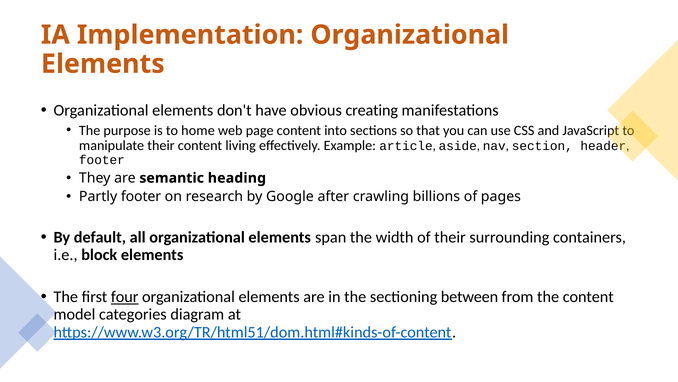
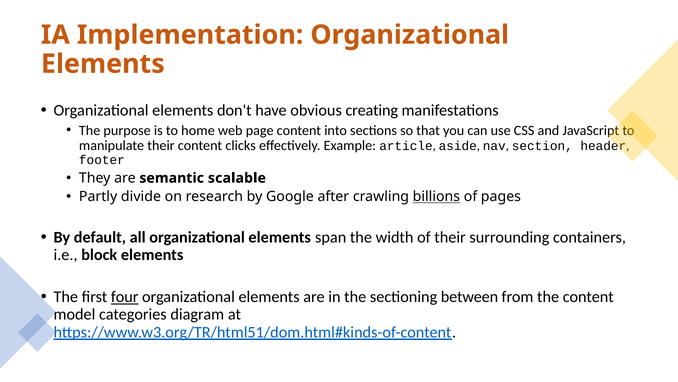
living: living -> clicks (241, 145)
heading: heading -> scalable (237, 178)
Partly footer: footer -> divide (141, 196)
billions underline: none -> present (436, 196)
